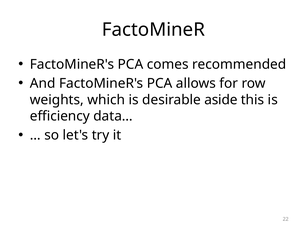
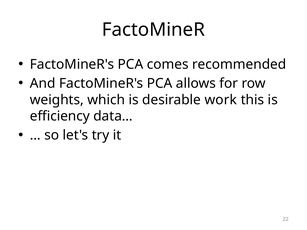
aside: aside -> work (221, 100)
